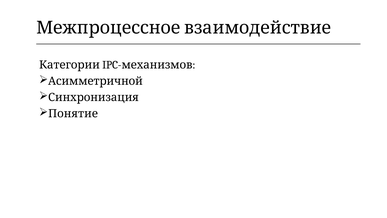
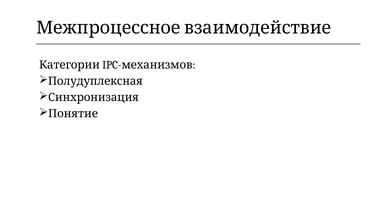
Асимметричной: Асимметричной -> Полудуплексная (95, 81)
